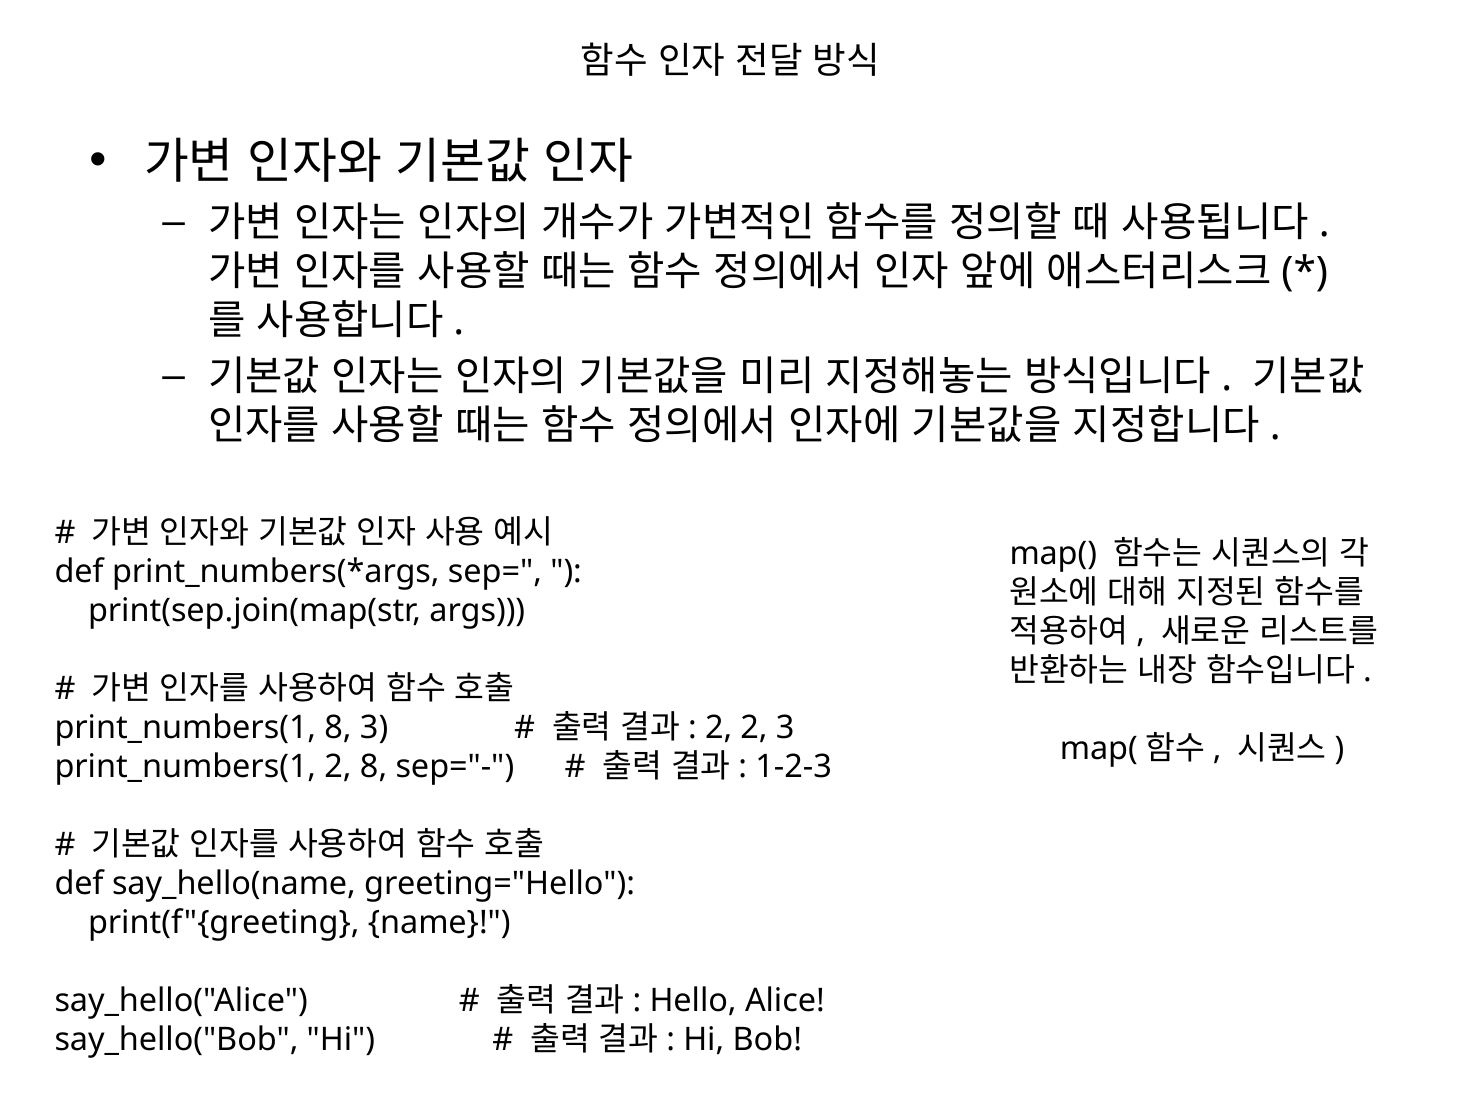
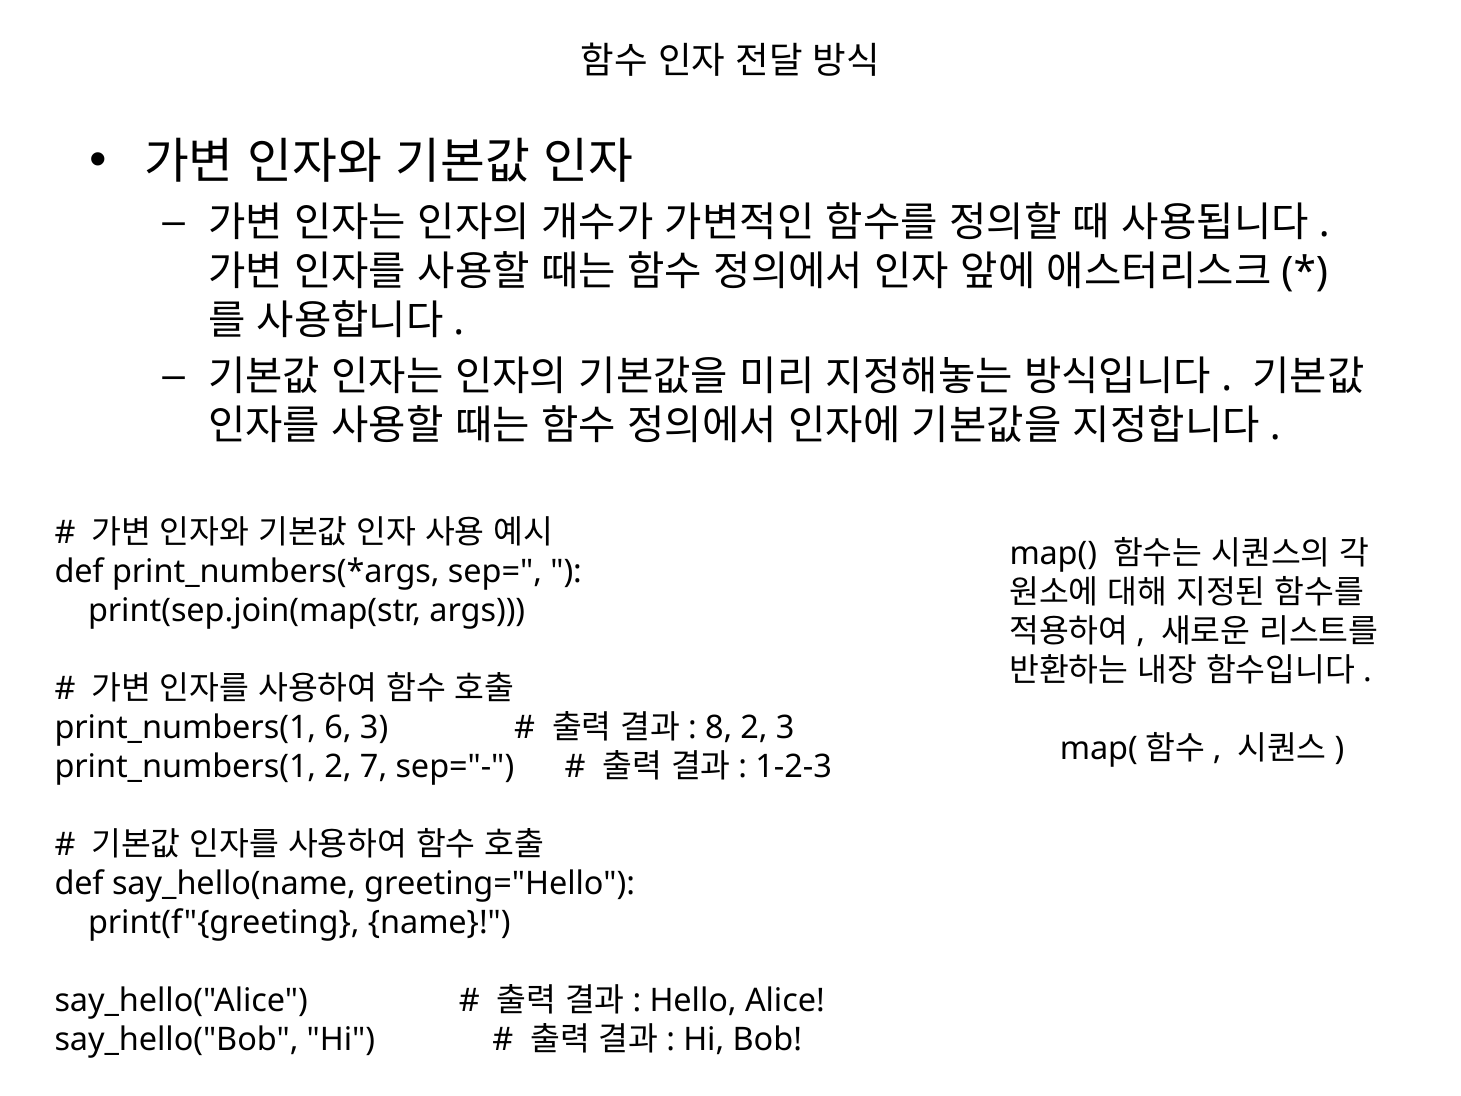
print_numbers(1 8: 8 -> 6 (338, 728)
2: 2 -> 8 (719, 728)
2 8: 8 -> 7 (374, 767)
